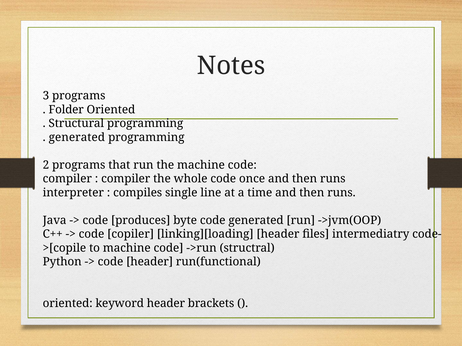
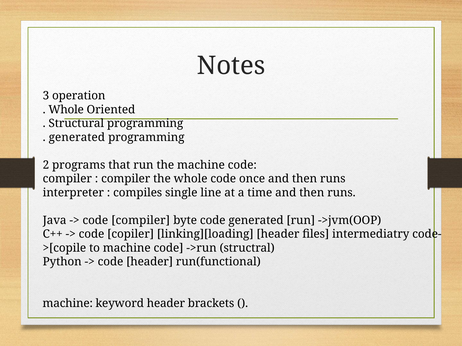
3 programs: programs -> operation (79, 96)
Folder: Folder -> Whole (66, 110)
produces: produces -> compiler (141, 221)
oriented: oriented -> machine (68, 304)
